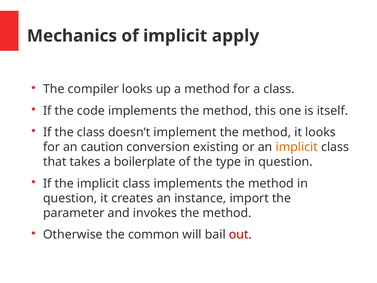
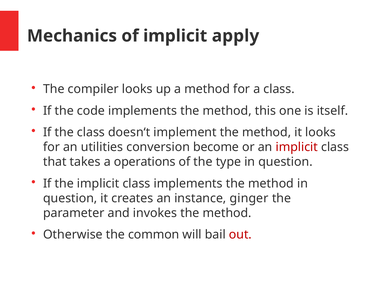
caution: caution -> utilities (102, 147)
existing: existing -> become (216, 147)
implicit colour: orange -> red (297, 147)
boilerplate: boilerplate -> operations (145, 162)
import: import -> ginger (249, 198)
